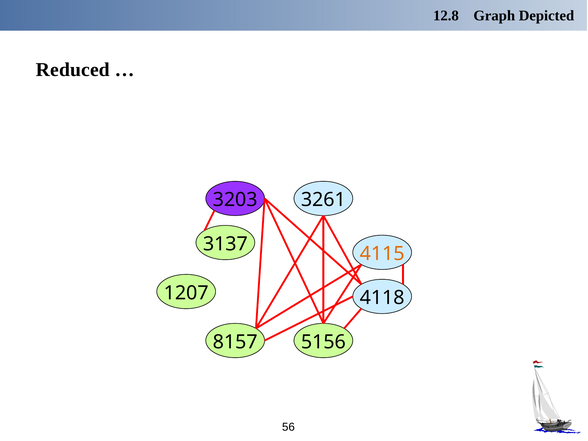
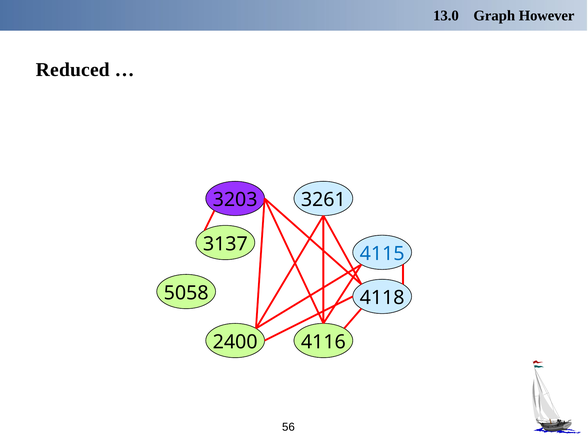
12.8: 12.8 -> 13.0 (446, 16)
Depicted: Depicted -> However (547, 16)
4115 colour: orange -> blue (382, 254)
1207: 1207 -> 5058 (186, 293)
8157: 8157 -> 2400 (235, 342)
5156: 5156 -> 4116 (323, 342)
